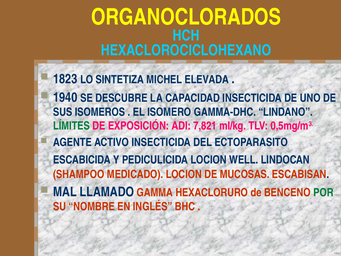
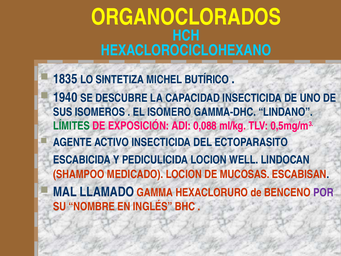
1823: 1823 -> 1835 (65, 79)
ELEVADA: ELEVADA -> BUTÍRICO (207, 79)
7,821: 7,821 -> 0,088 (205, 126)
POR colour: green -> purple (323, 192)
